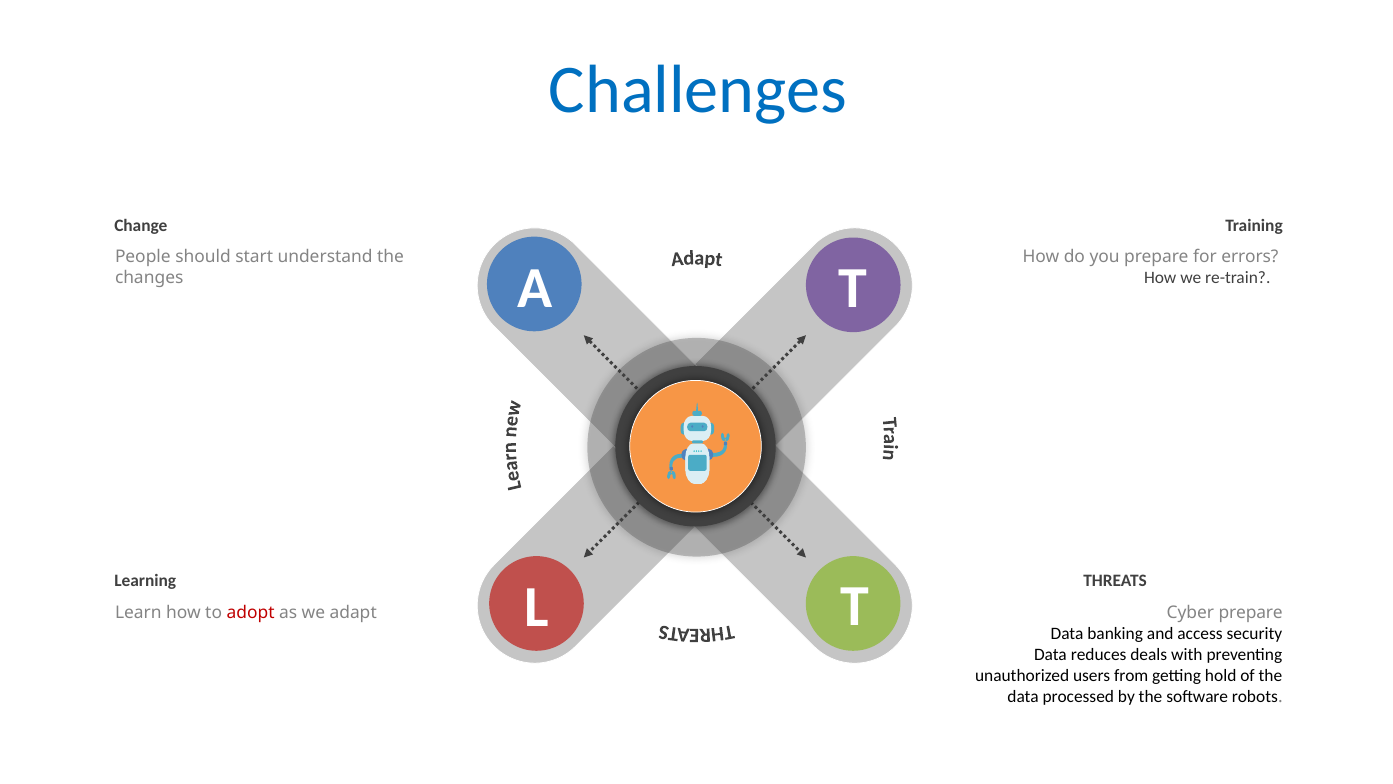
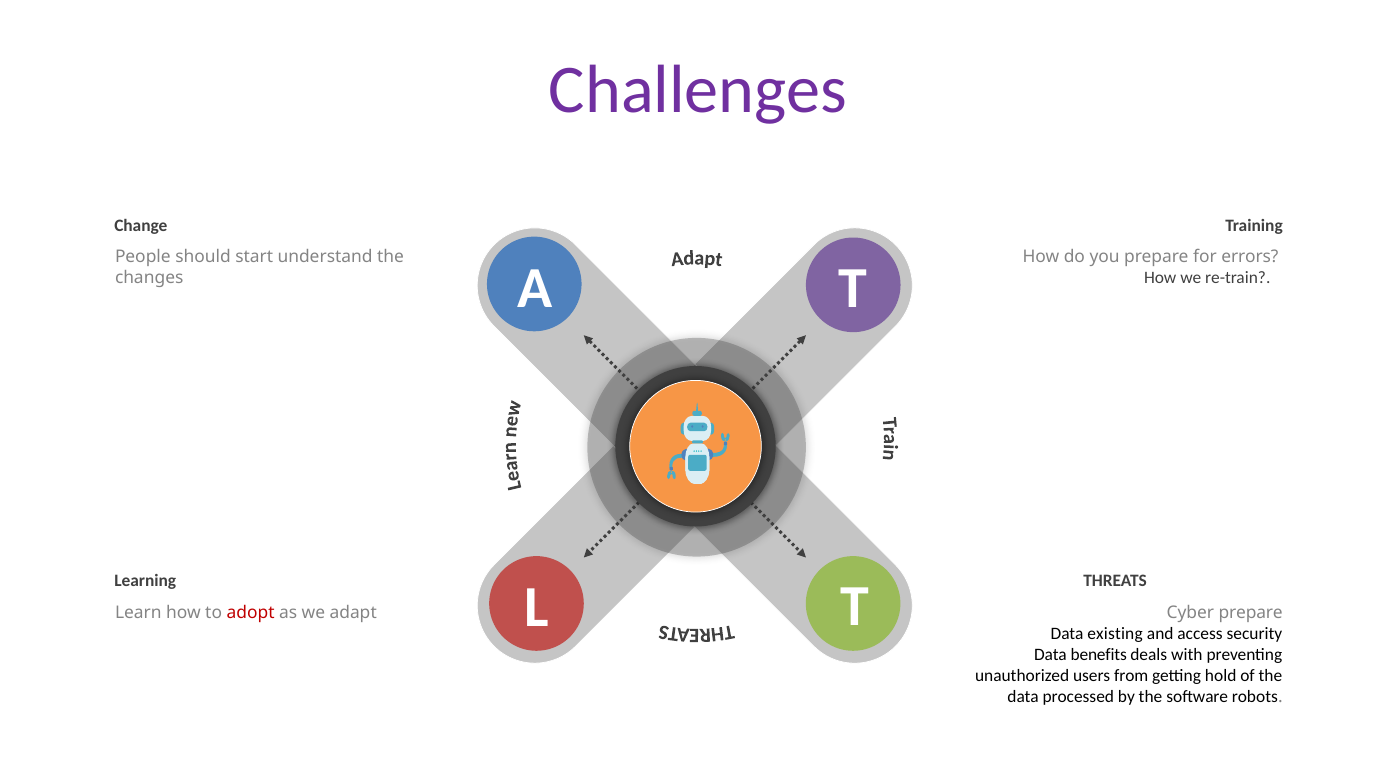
Challenges colour: blue -> purple (698, 90)
banking: banking -> existing (1115, 633)
reduces: reduces -> benefits (1099, 654)
